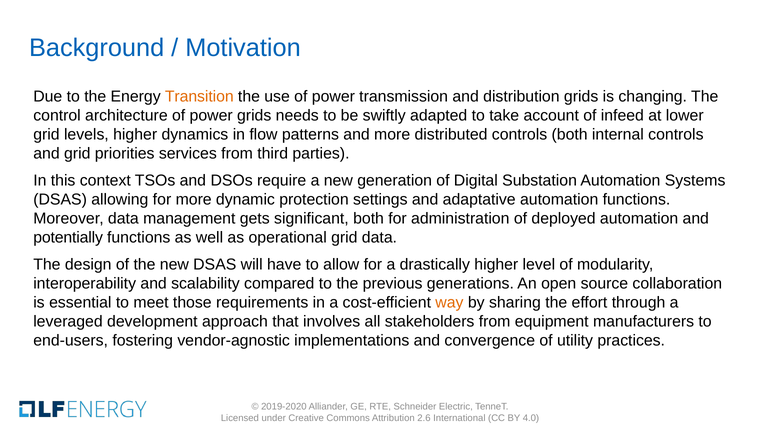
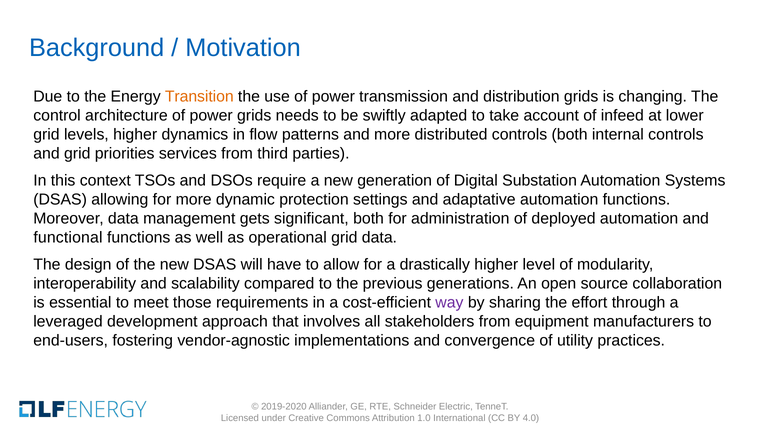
potentially: potentially -> functional (68, 237)
way colour: orange -> purple (449, 302)
2.6: 2.6 -> 1.0 (424, 418)
